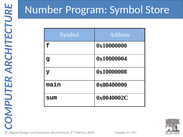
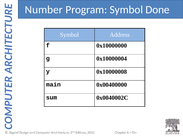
Store: Store -> Done (158, 10)
